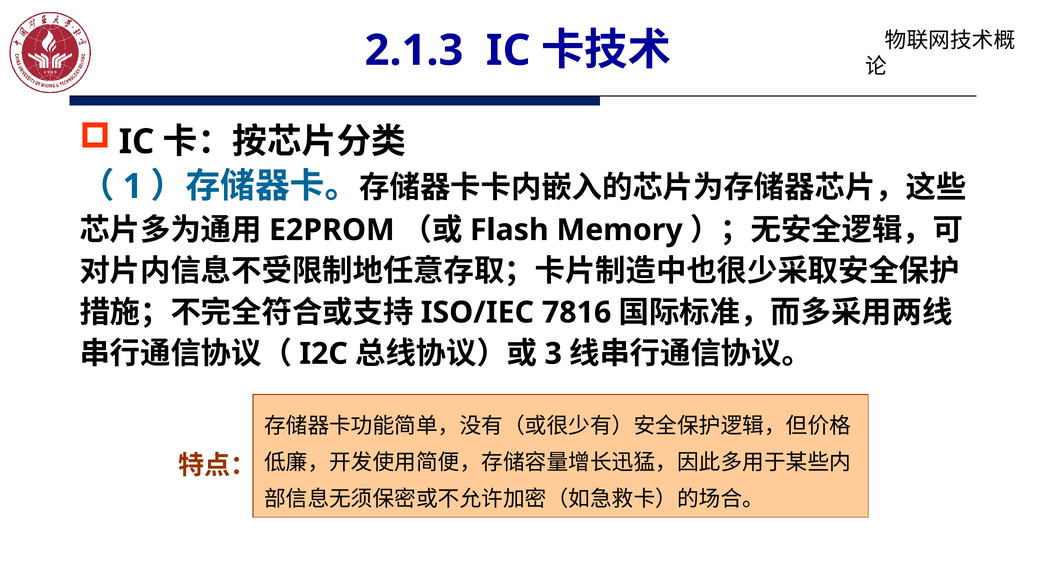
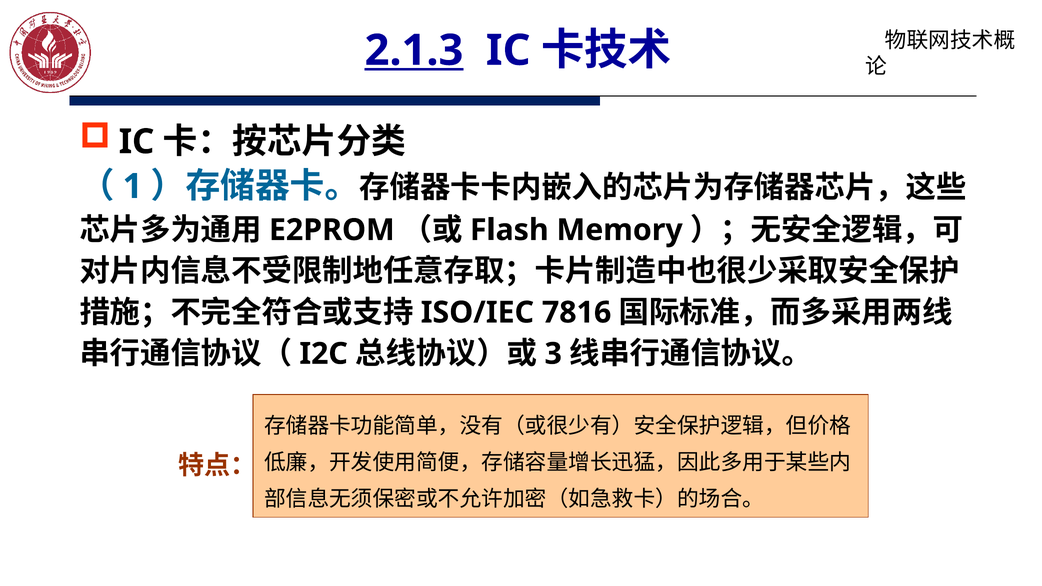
2.1.3 underline: none -> present (414, 51)
